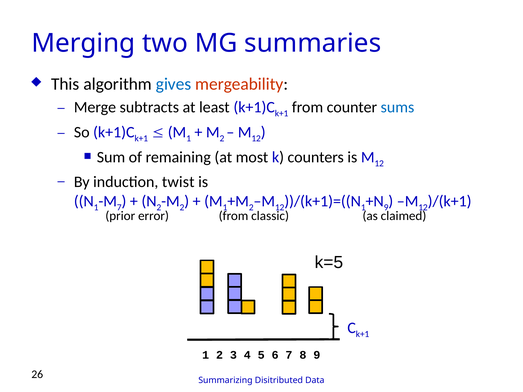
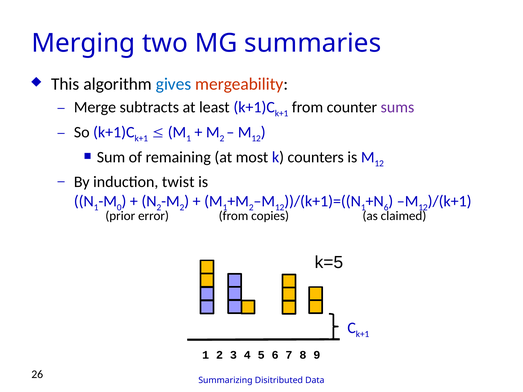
sums colour: blue -> purple (397, 107)
7: 7 -> 0 (119, 208)
9: 9 -> 6 (386, 208)
classic: classic -> copies (270, 216)
